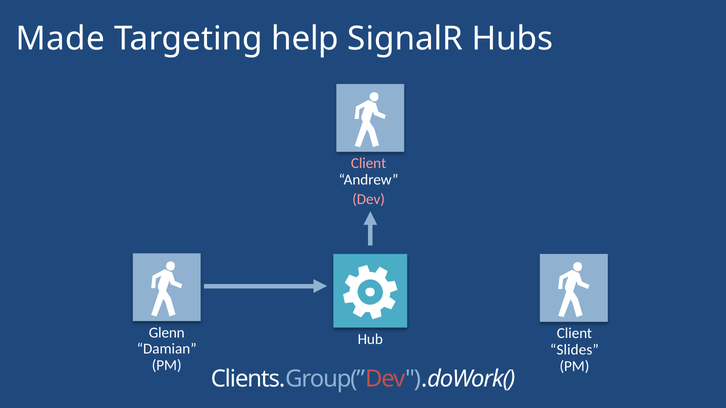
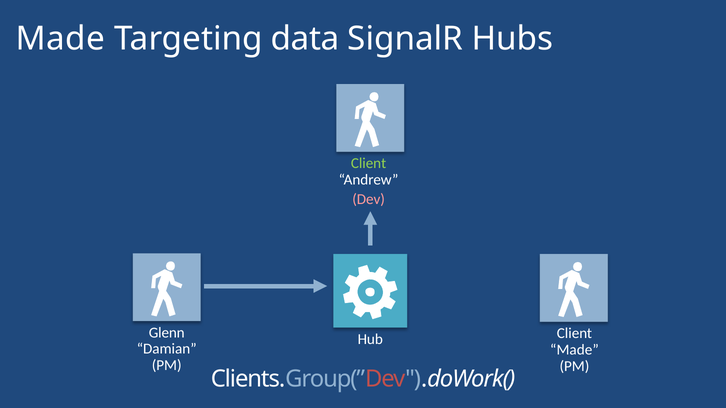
help: help -> data (305, 39)
Client colour: pink -> light green (369, 164)
Slides: Slides -> Made (574, 350)
